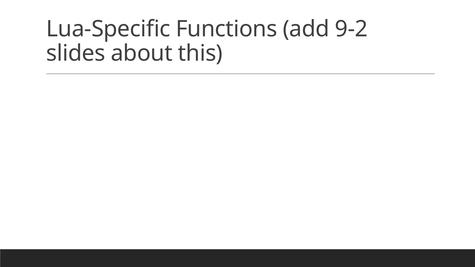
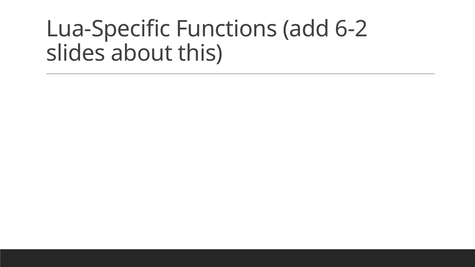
9-2: 9-2 -> 6-2 (351, 29)
